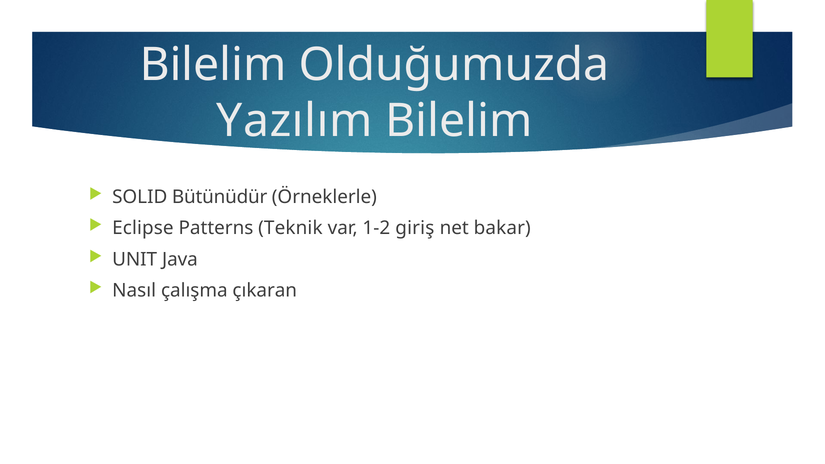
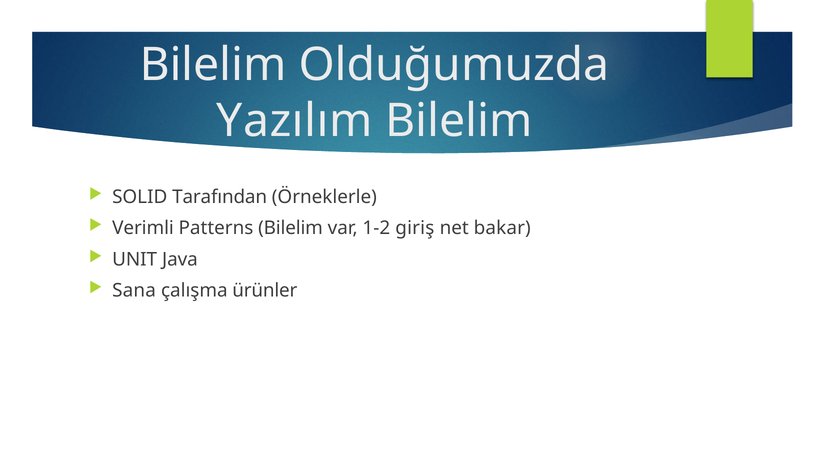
Bütünüdür: Bütünüdür -> Tarafından (220, 197)
Eclipse: Eclipse -> Verimli (143, 228)
Patterns Teknik: Teknik -> Bilelim (291, 228)
Nasıl: Nasıl -> Sana (134, 291)
çıkaran: çıkaran -> ürünler (265, 291)
